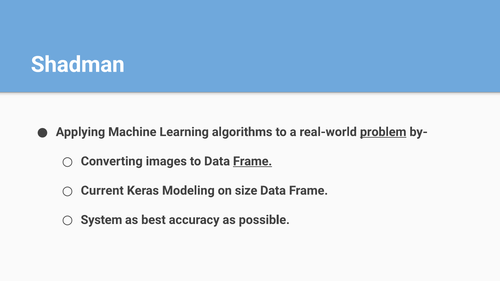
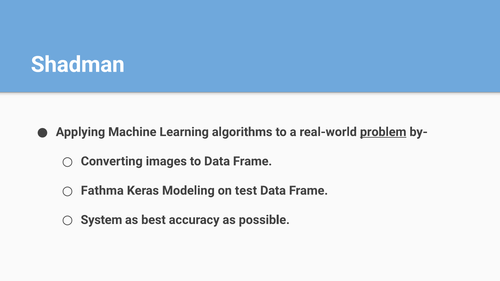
Frame underline: present -> none (253, 161)
Current: Current -> Fathma (102, 191)
size: size -> test (246, 191)
